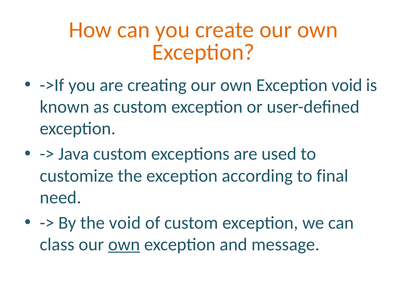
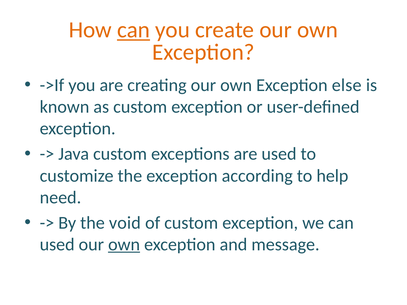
can underline: none -> present (134, 30)
Exception void: void -> else (347, 85)
final: final -> help (332, 176)
class: class -> used (57, 245)
